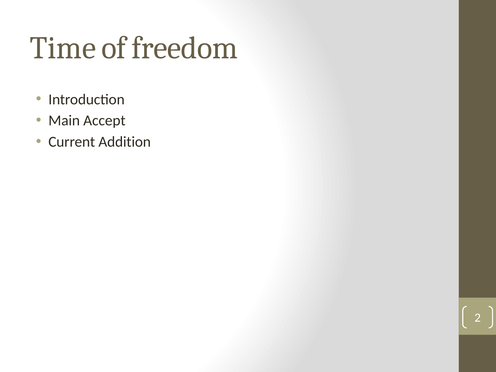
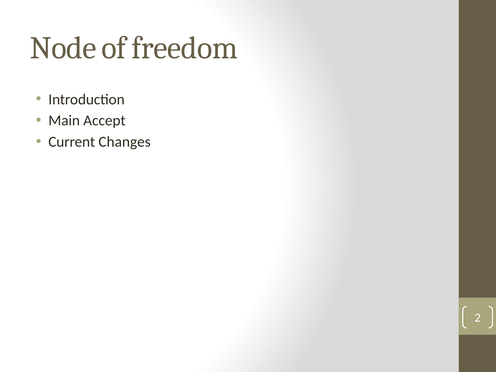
Time: Time -> Node (63, 48)
Addition: Addition -> Changes (125, 142)
